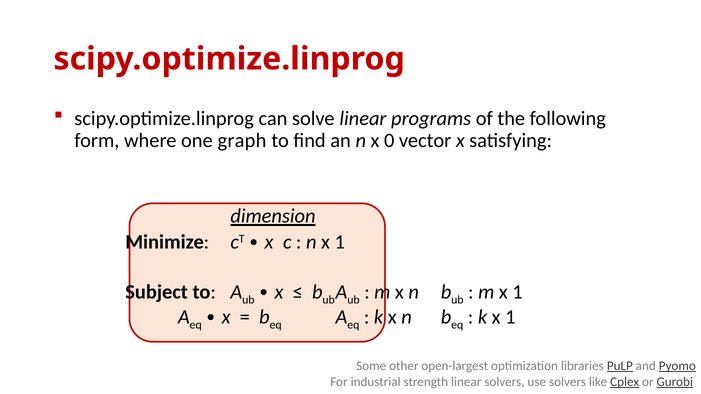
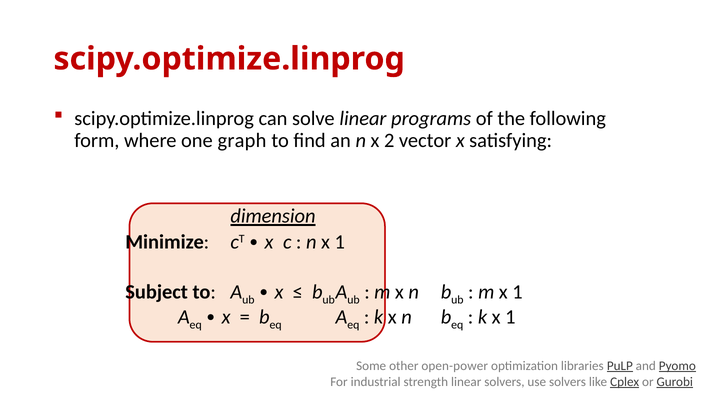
0: 0 -> 2 (389, 141)
open-largest: open-largest -> open-power (455, 366)
